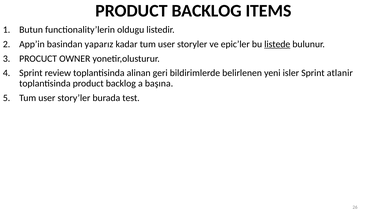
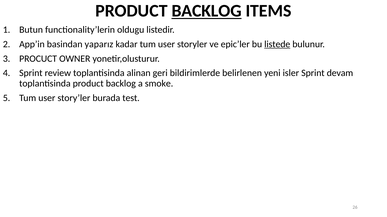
BACKLOG underline: none -> present (207, 11)
atlanir: atlanir -> devam (340, 73)
başına: başına -> smoke (159, 84)
